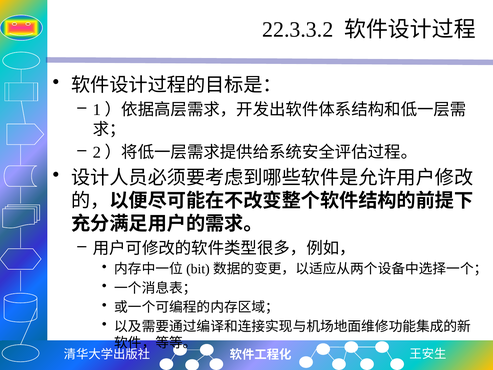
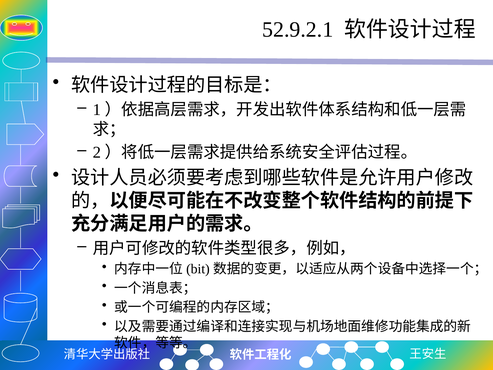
22.3.3.2: 22.3.3.2 -> 52.9.2.1 (298, 30)
